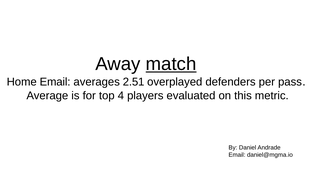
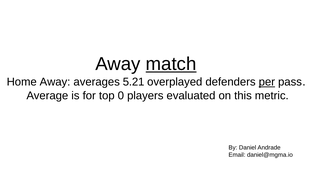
Home Email: Email -> Away (55, 82)
2.51: 2.51 -> 5.21 (134, 82)
per underline: none -> present (267, 82)
4: 4 -> 0 (121, 95)
